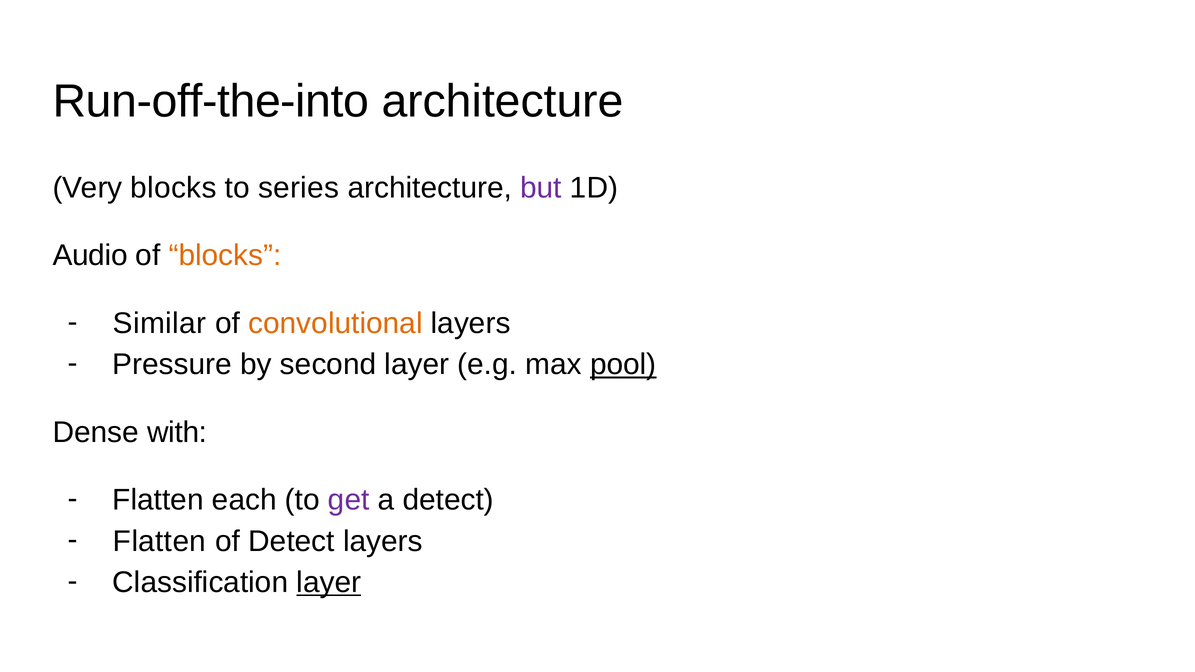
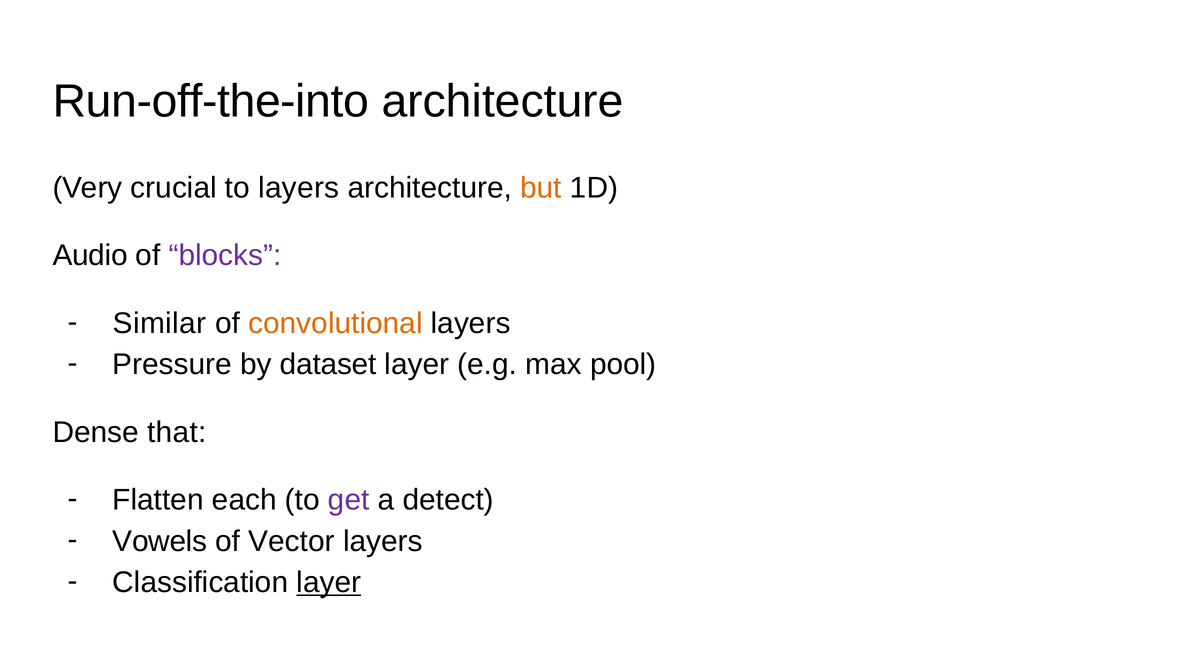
Very blocks: blocks -> crucial (174, 188)
to series: series -> layers (299, 188)
but colour: purple -> orange (541, 188)
blocks colour: orange -> purple (225, 256)
second: second -> dataset (328, 365)
pool underline: present -> none (623, 365)
with: with -> that (177, 432)
Flatten: Flatten -> Vowels (160, 541)
of Detect: Detect -> Vector (291, 541)
